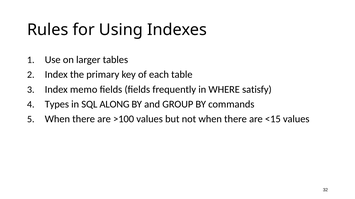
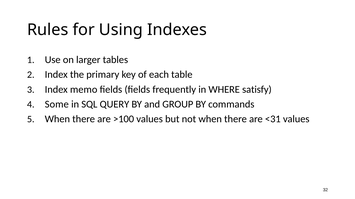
Types: Types -> Some (57, 105)
ALONG: ALONG -> QUERY (114, 105)
<15: <15 -> <31 (273, 119)
